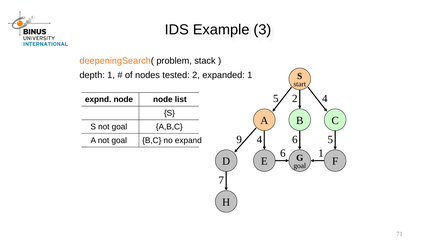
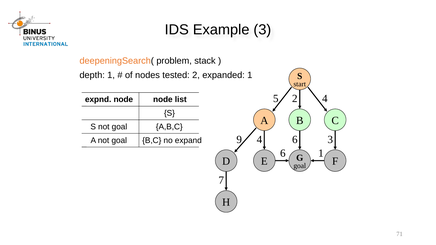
6 5: 5 -> 3 (330, 140)
